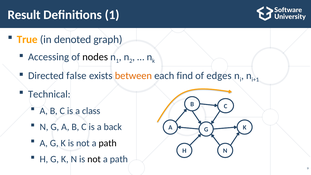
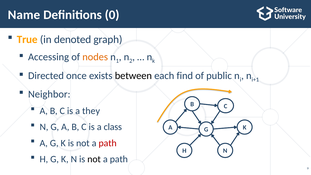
Result: Result -> Name (24, 15)
Definitions 1: 1 -> 0 (112, 15)
nodes colour: black -> orange (95, 57)
false: false -> once (76, 76)
between colour: orange -> black (133, 76)
edges: edges -> public (219, 76)
Technical: Technical -> Neighbor (49, 94)
class: class -> they (91, 111)
back: back -> class (113, 127)
path colour: black -> red (108, 143)
